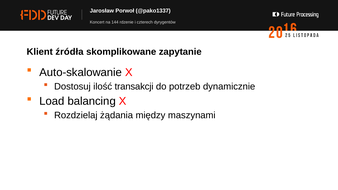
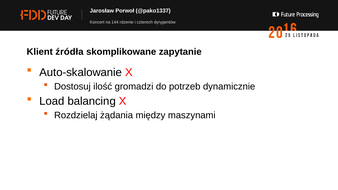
transakcji: transakcji -> gromadzi (134, 86)
